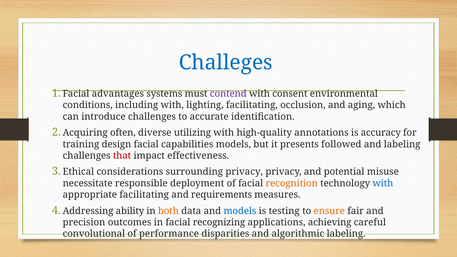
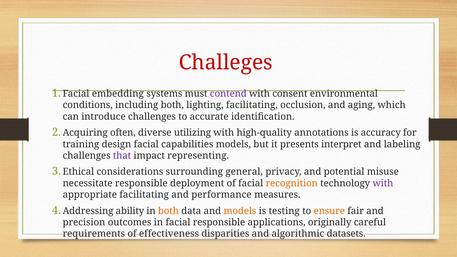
Challeges colour: blue -> red (226, 63)
advantages: advantages -> embedding (118, 94)
including with: with -> both (172, 105)
followed: followed -> interpret (341, 144)
that colour: red -> purple (122, 156)
effectiveness: effectiveness -> representing (198, 156)
surrounding privacy: privacy -> general (244, 172)
with colour: blue -> purple (383, 183)
requirements: requirements -> performance (221, 195)
models colour: blue -> orange (240, 211)
facial recognizing: recognizing -> responsible (219, 222)
achieving: achieving -> originally (330, 222)
convolutional: convolutional -> requirements (94, 234)
performance: performance -> effectiveness (169, 234)
algorithmic labeling: labeling -> datasets (346, 234)
